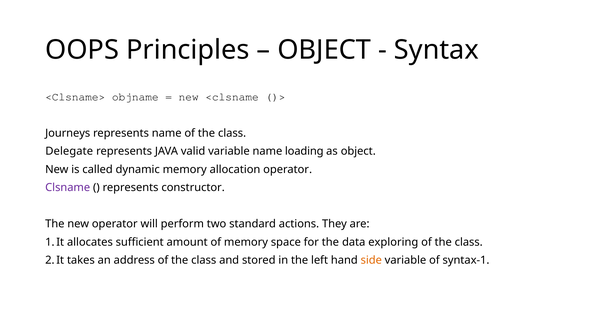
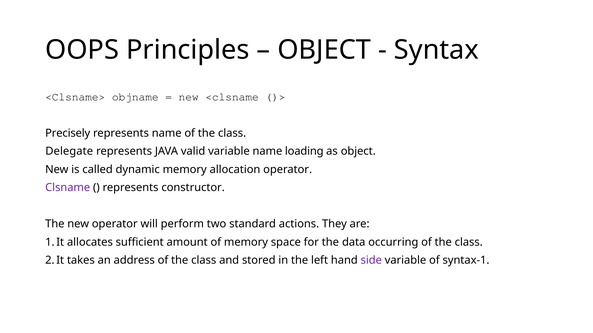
Journeys: Journeys -> Precisely (68, 133)
exploring: exploring -> occurring (393, 242)
side colour: orange -> purple (371, 261)
